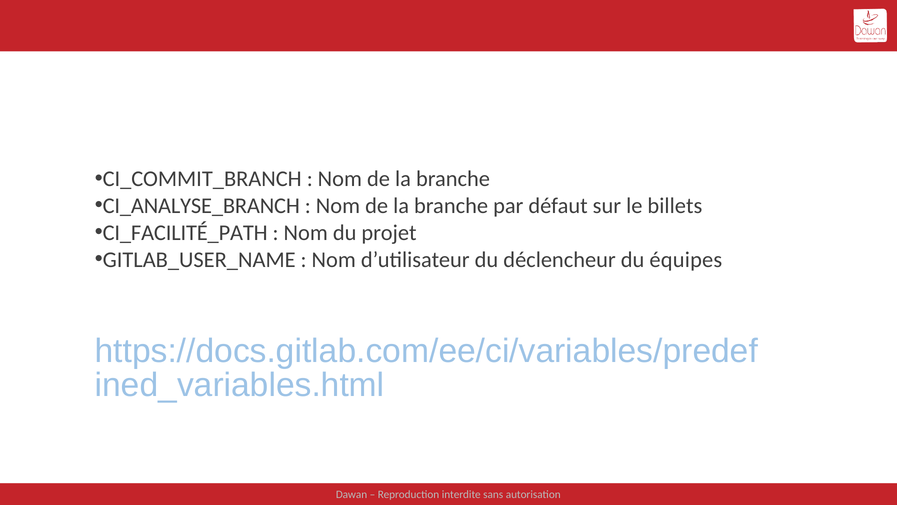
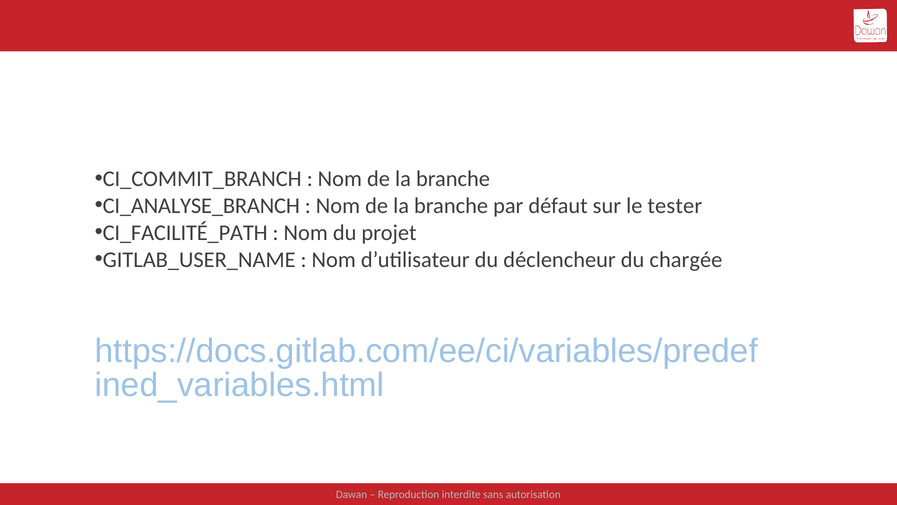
billets: billets -> tester (675, 206)
équipes: équipes -> chargée (686, 259)
